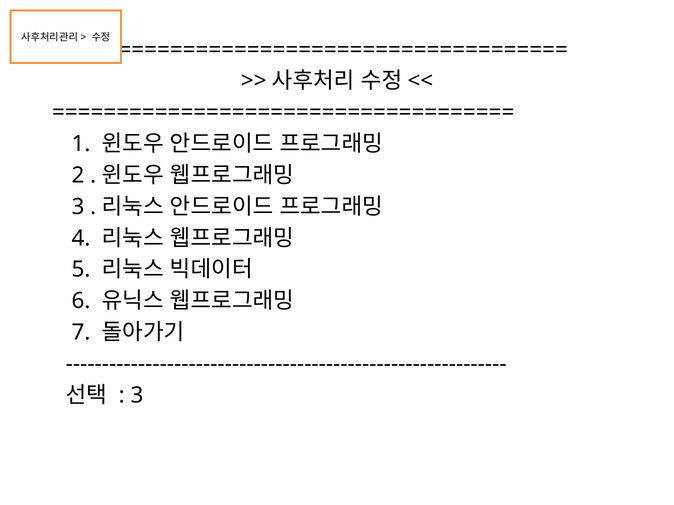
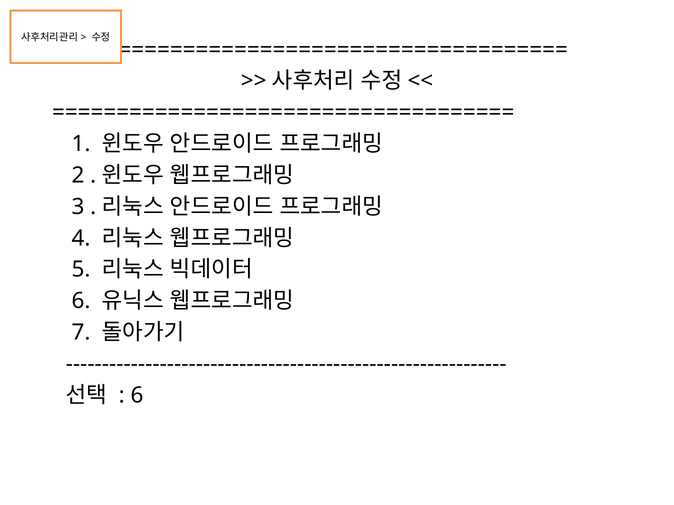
3: 3 -> 6 (137, 396)
